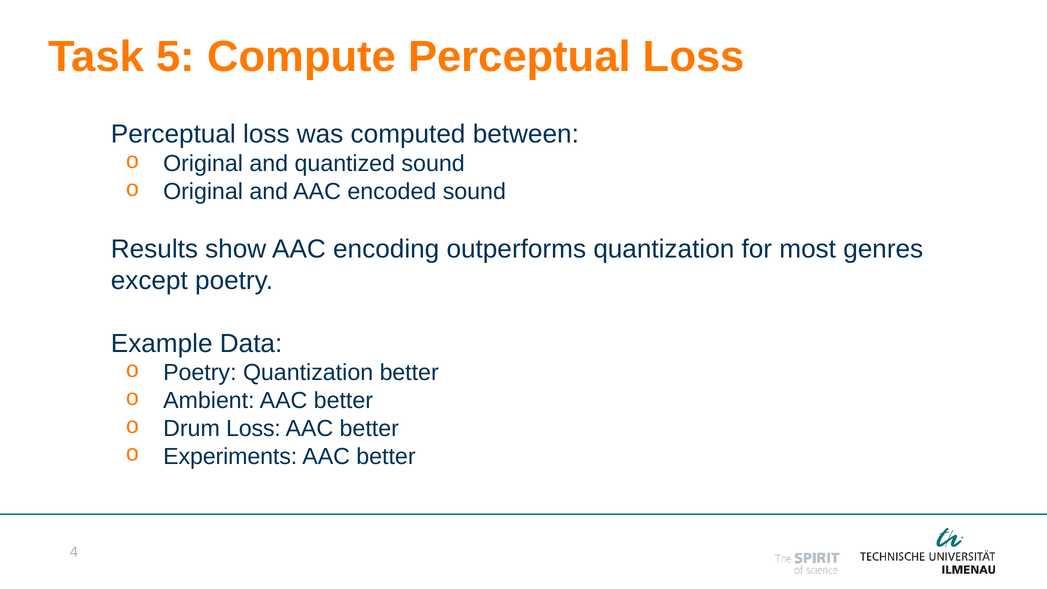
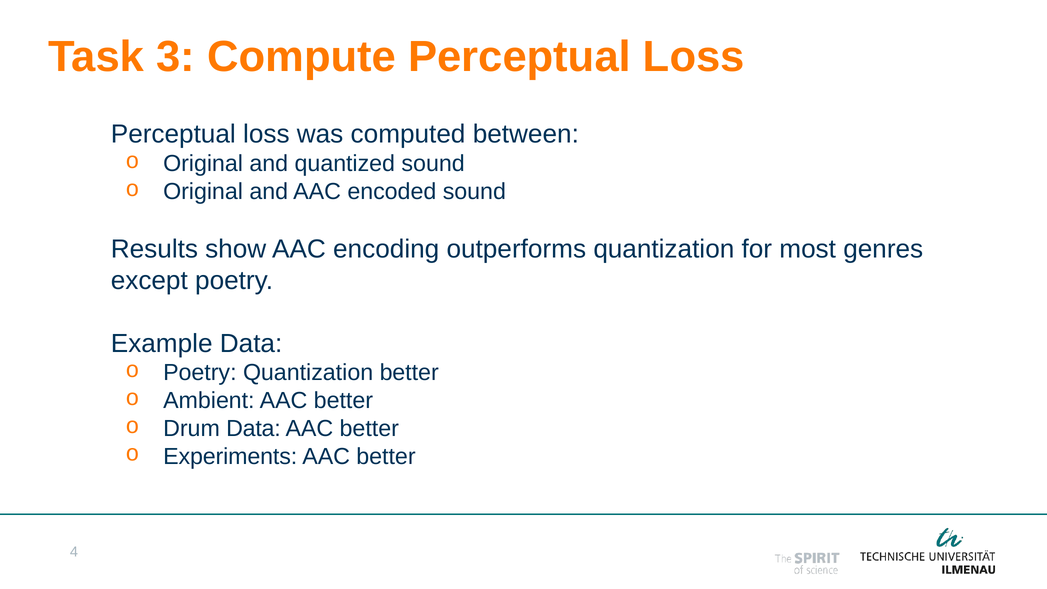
5: 5 -> 3 (176, 57)
Drum Loss: Loss -> Data (253, 429)
